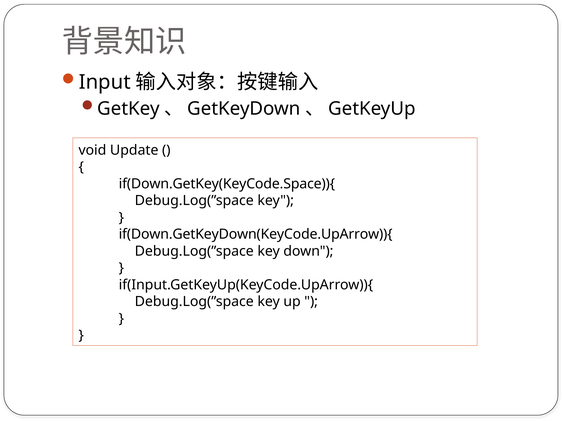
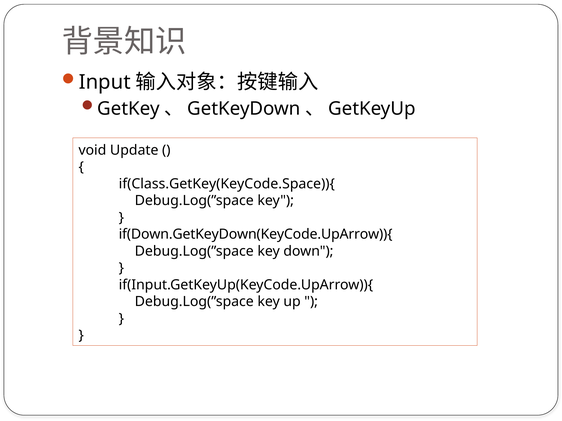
if(Down.GetKey(KeyCode.Space)){: if(Down.GetKey(KeyCode.Space)){ -> if(Class.GetKey(KeyCode.Space)){ (227, 184)
